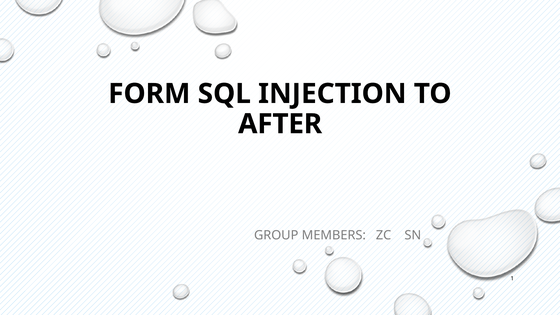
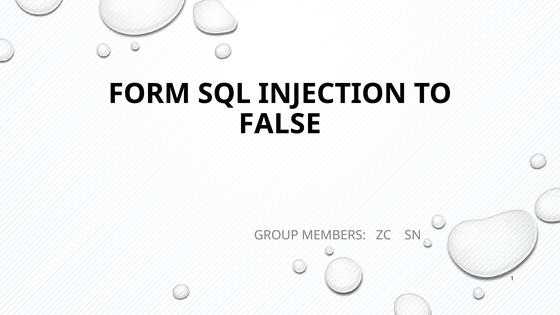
AFTER: AFTER -> FALSE (280, 124)
